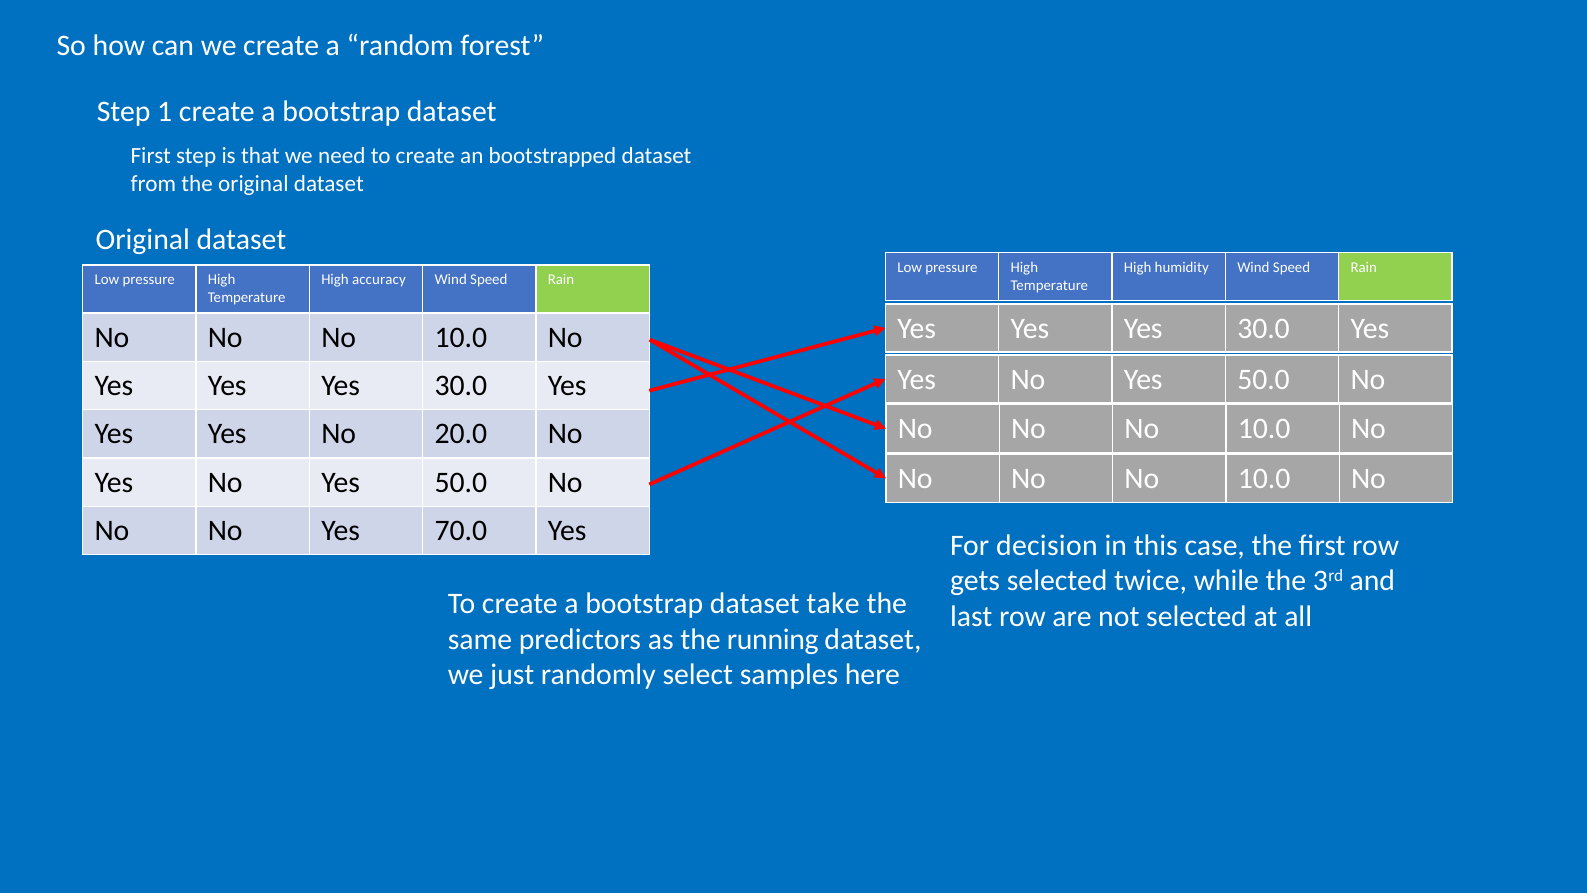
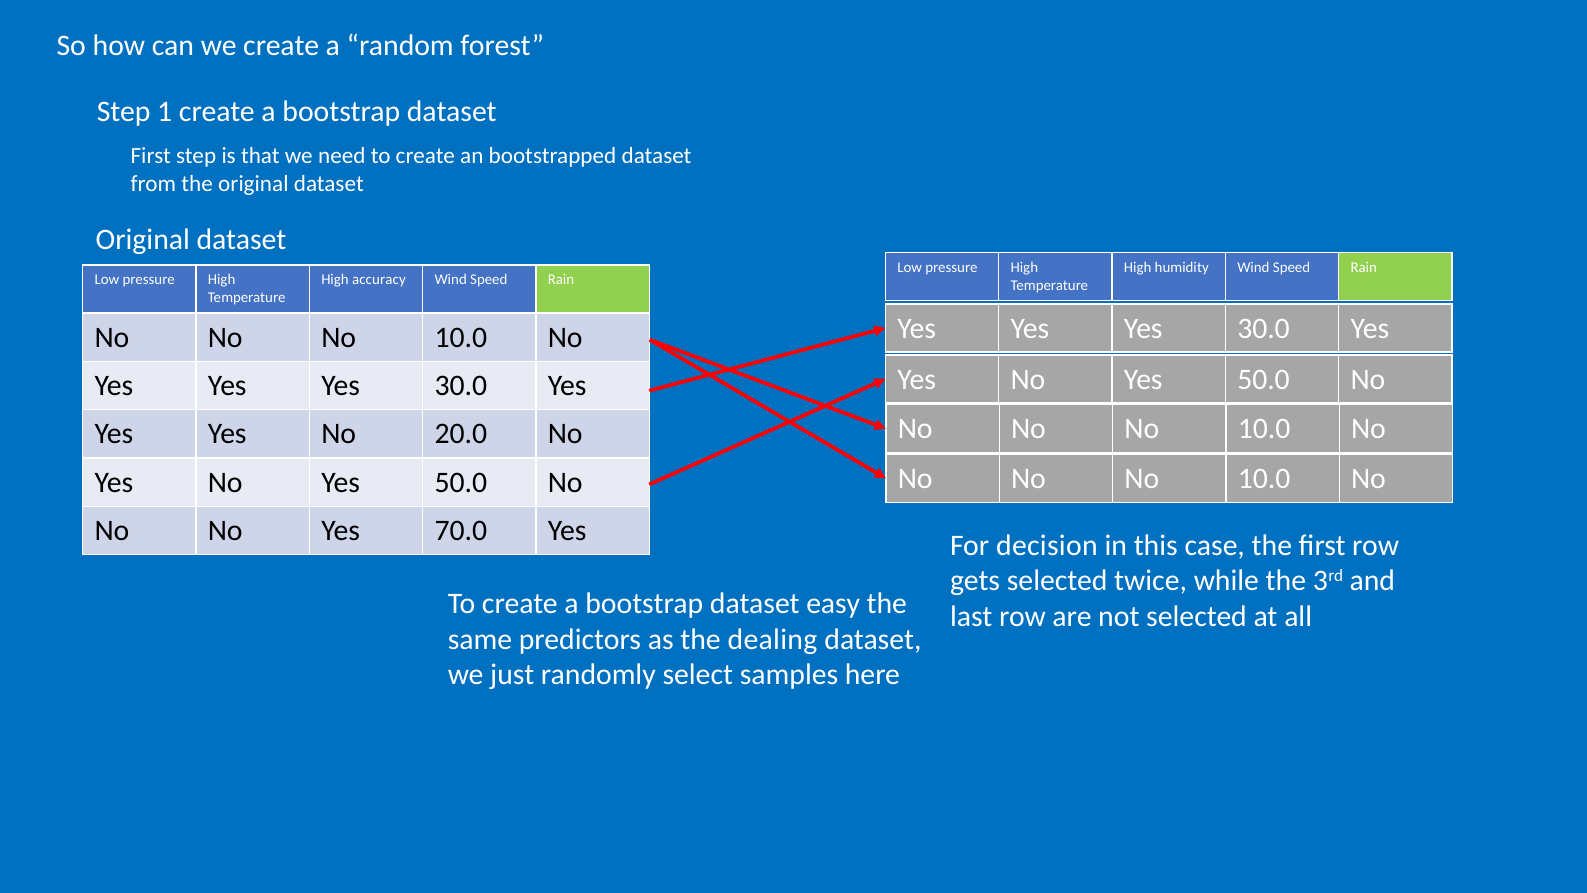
take: take -> easy (833, 603)
running: running -> dealing (772, 639)
